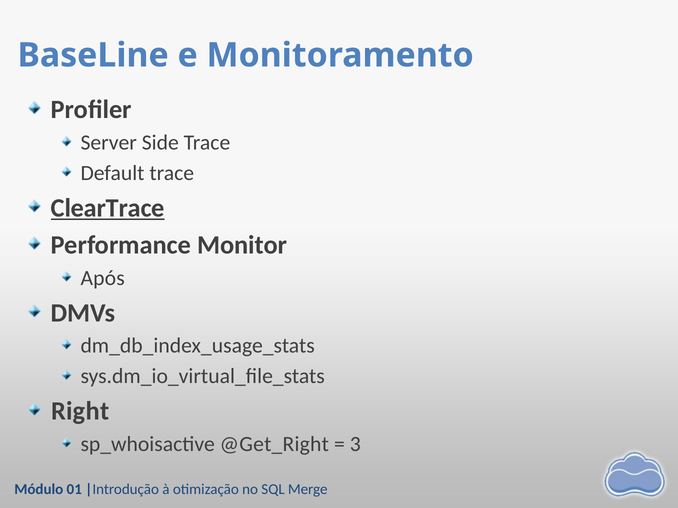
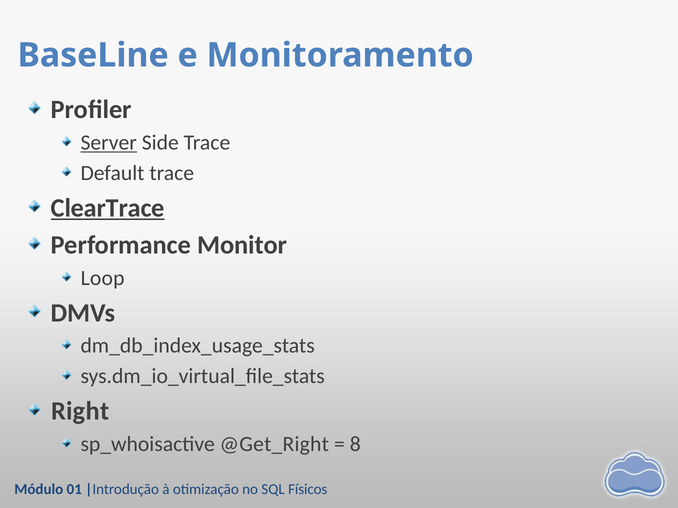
Server underline: none -> present (109, 143)
Após: Após -> Loop (103, 278)
3: 3 -> 8 (355, 444)
Merge: Merge -> Físicos (308, 490)
